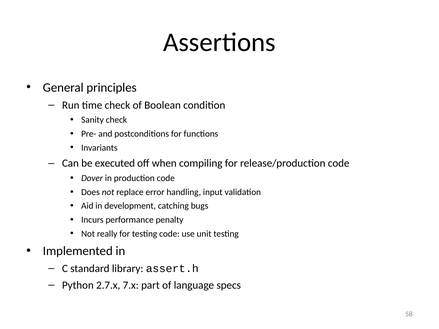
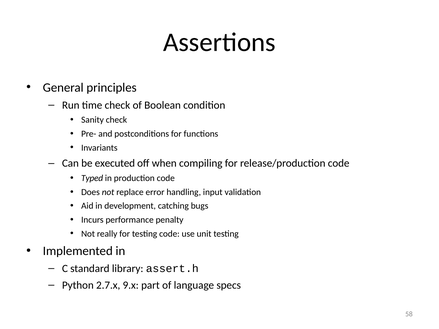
Dover: Dover -> Typed (92, 178)
7.x: 7.x -> 9.x (131, 285)
